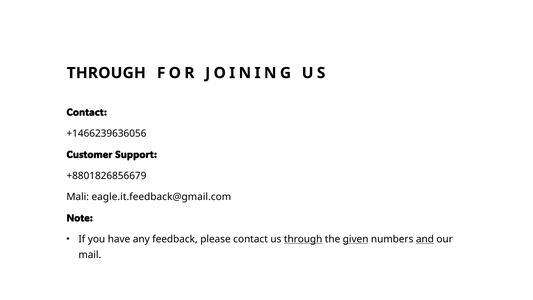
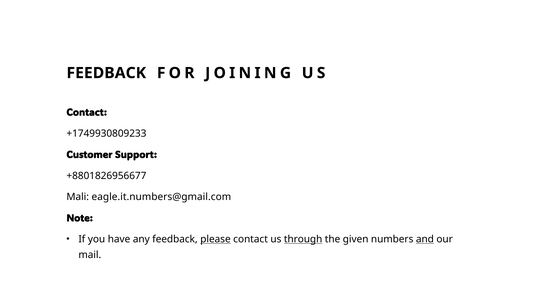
THROUGH: THROUGH -> FEEDBACK (106, 73)
+1466239636056: +1466239636056 -> +1749930809233 (106, 133)
+8801826856679: +8801826856679 -> +8801826956677 (106, 176)
eagle.it.feedback@gmail.com: eagle.it.feedback@gmail.com -> eagle.it.numbers@gmail.com (161, 197)
please underline: none -> present (215, 239)
given underline: present -> none (356, 239)
